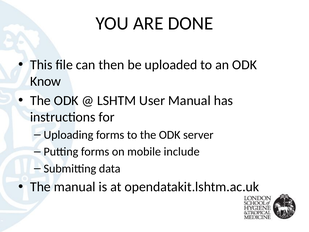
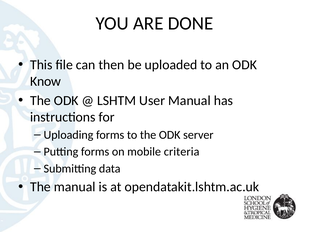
include: include -> criteria (182, 152)
